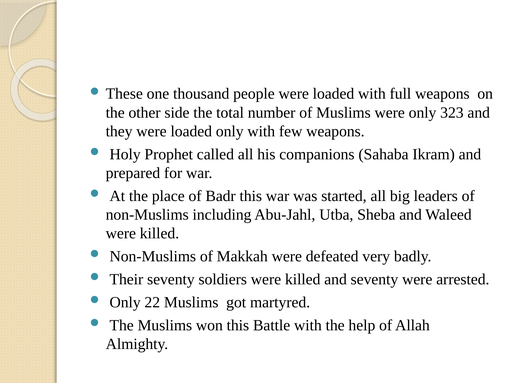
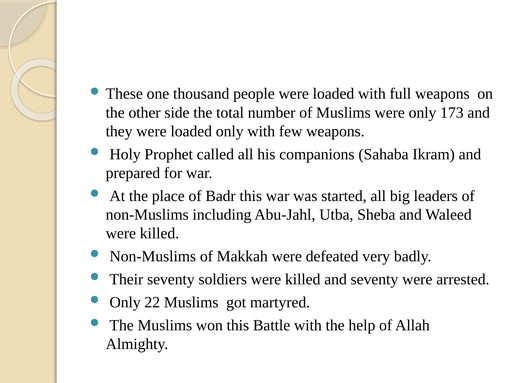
323: 323 -> 173 (452, 113)
